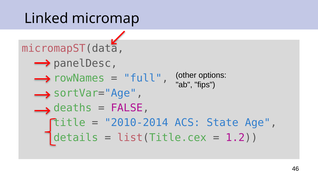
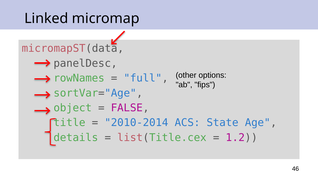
deaths: deaths -> object (73, 108)
